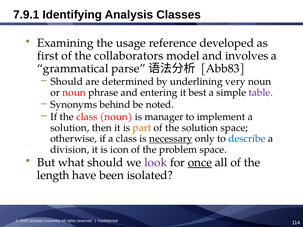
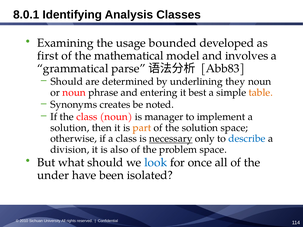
7.9.1: 7.9.1 -> 8.0.1 (26, 15)
reference: reference -> bounded (173, 43)
collaborators: collaborators -> mathematical (129, 56)
very: very -> they (235, 82)
table colour: purple -> orange (261, 93)
behind: behind -> creates (115, 105)
icon: icon -> also (119, 150)
look colour: purple -> blue (156, 163)
once underline: present -> none (200, 163)
length: length -> under (53, 175)
